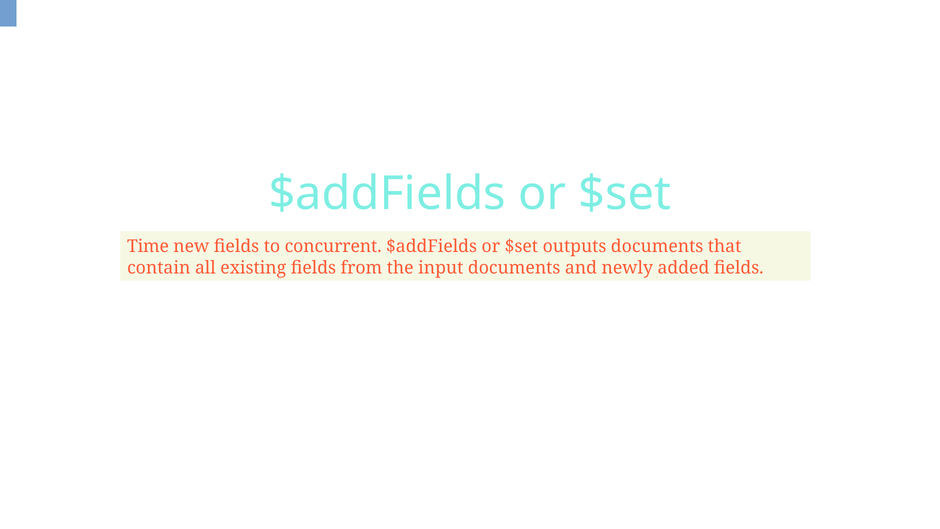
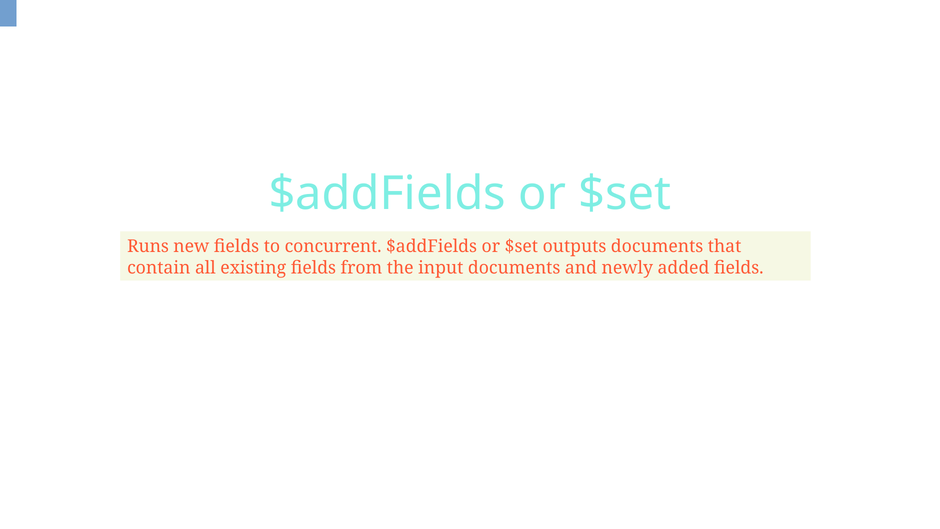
Time: Time -> Runs (148, 246)
